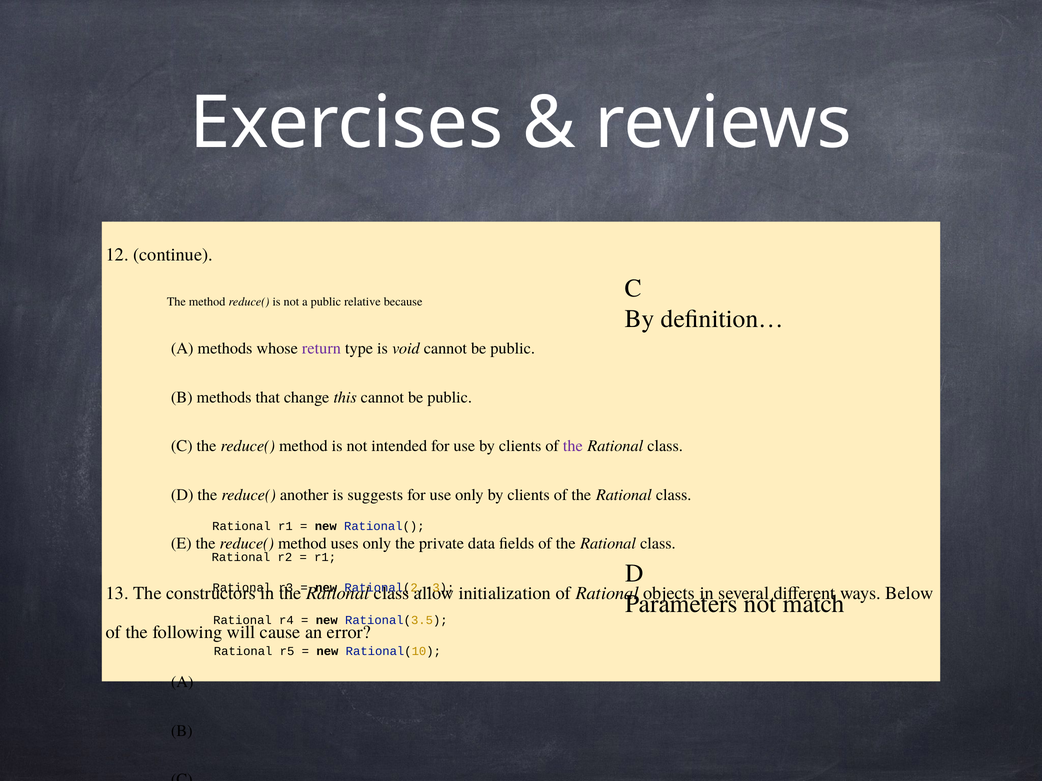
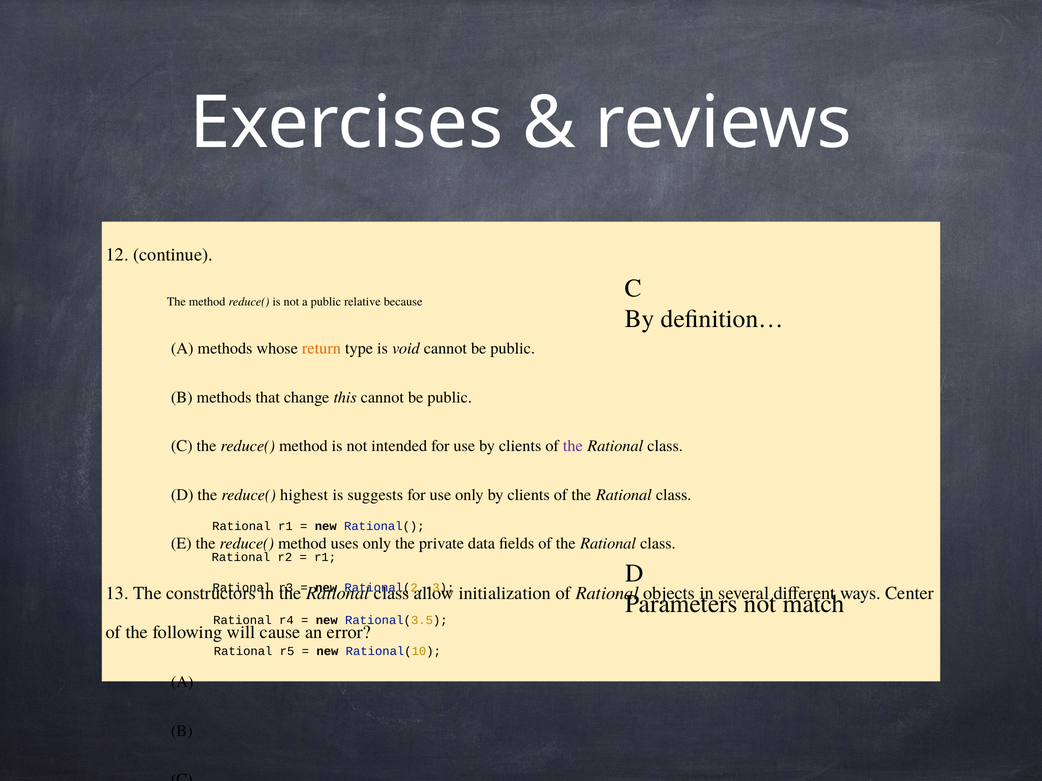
return colour: purple -> orange (321, 349)
another: another -> highest (304, 495)
Below: Below -> Center (910, 594)
